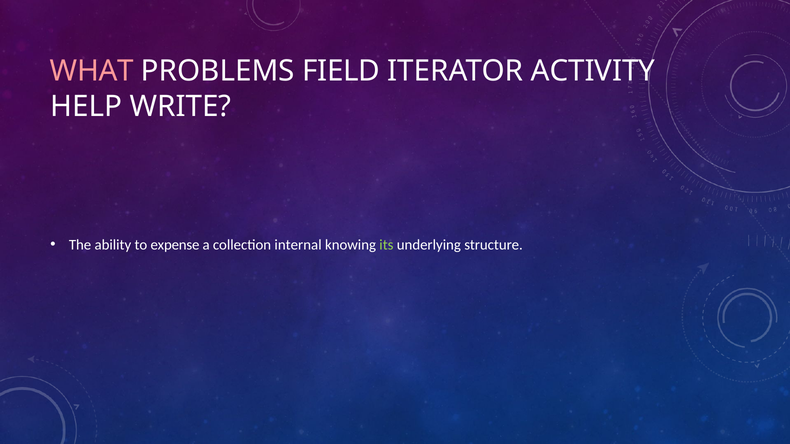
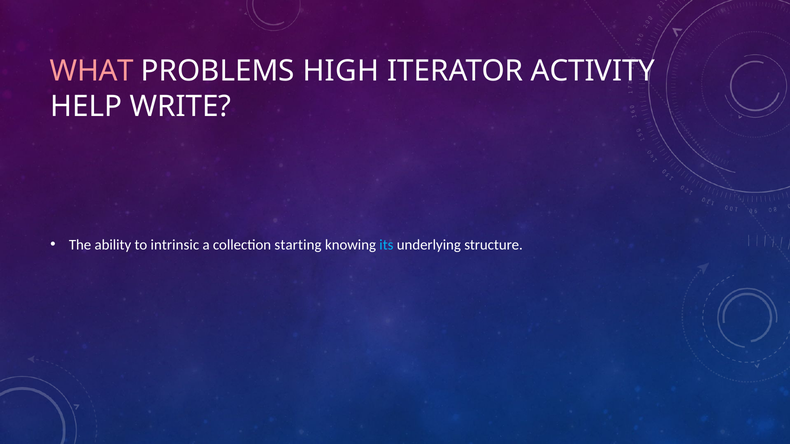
FIELD: FIELD -> HIGH (341, 71)
expense: expense -> intrinsic (175, 245)
internal: internal -> starting (298, 245)
its colour: light green -> light blue (386, 245)
